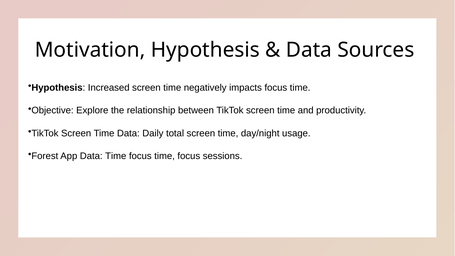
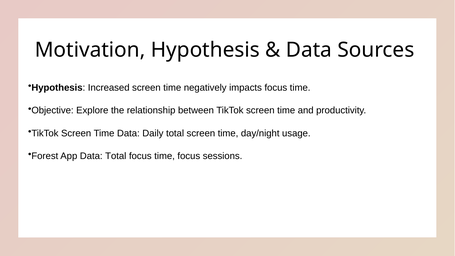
Data Time: Time -> Total (116, 156)
